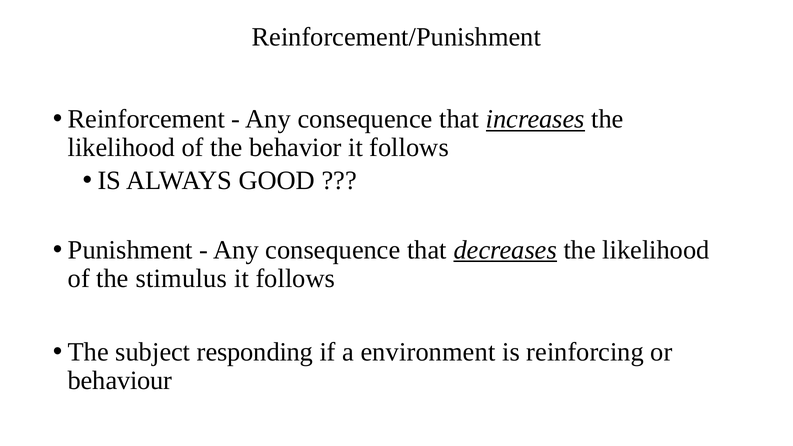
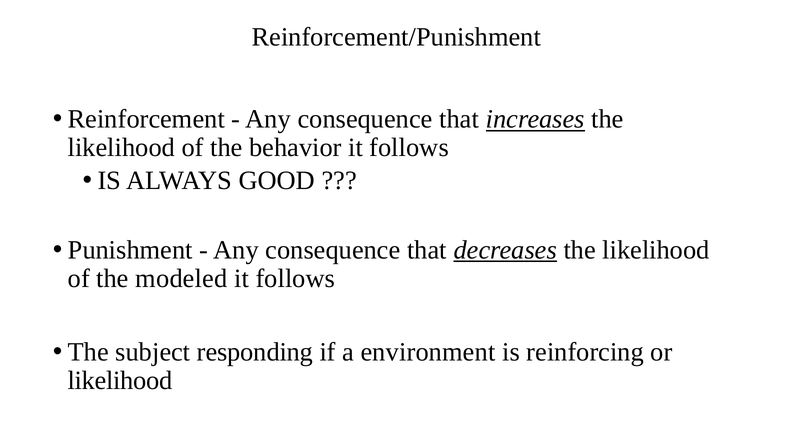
stimulus: stimulus -> modeled (181, 278)
behaviour: behaviour -> likelihood (120, 381)
